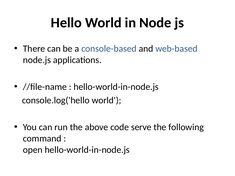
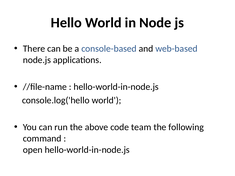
serve: serve -> team (141, 127)
